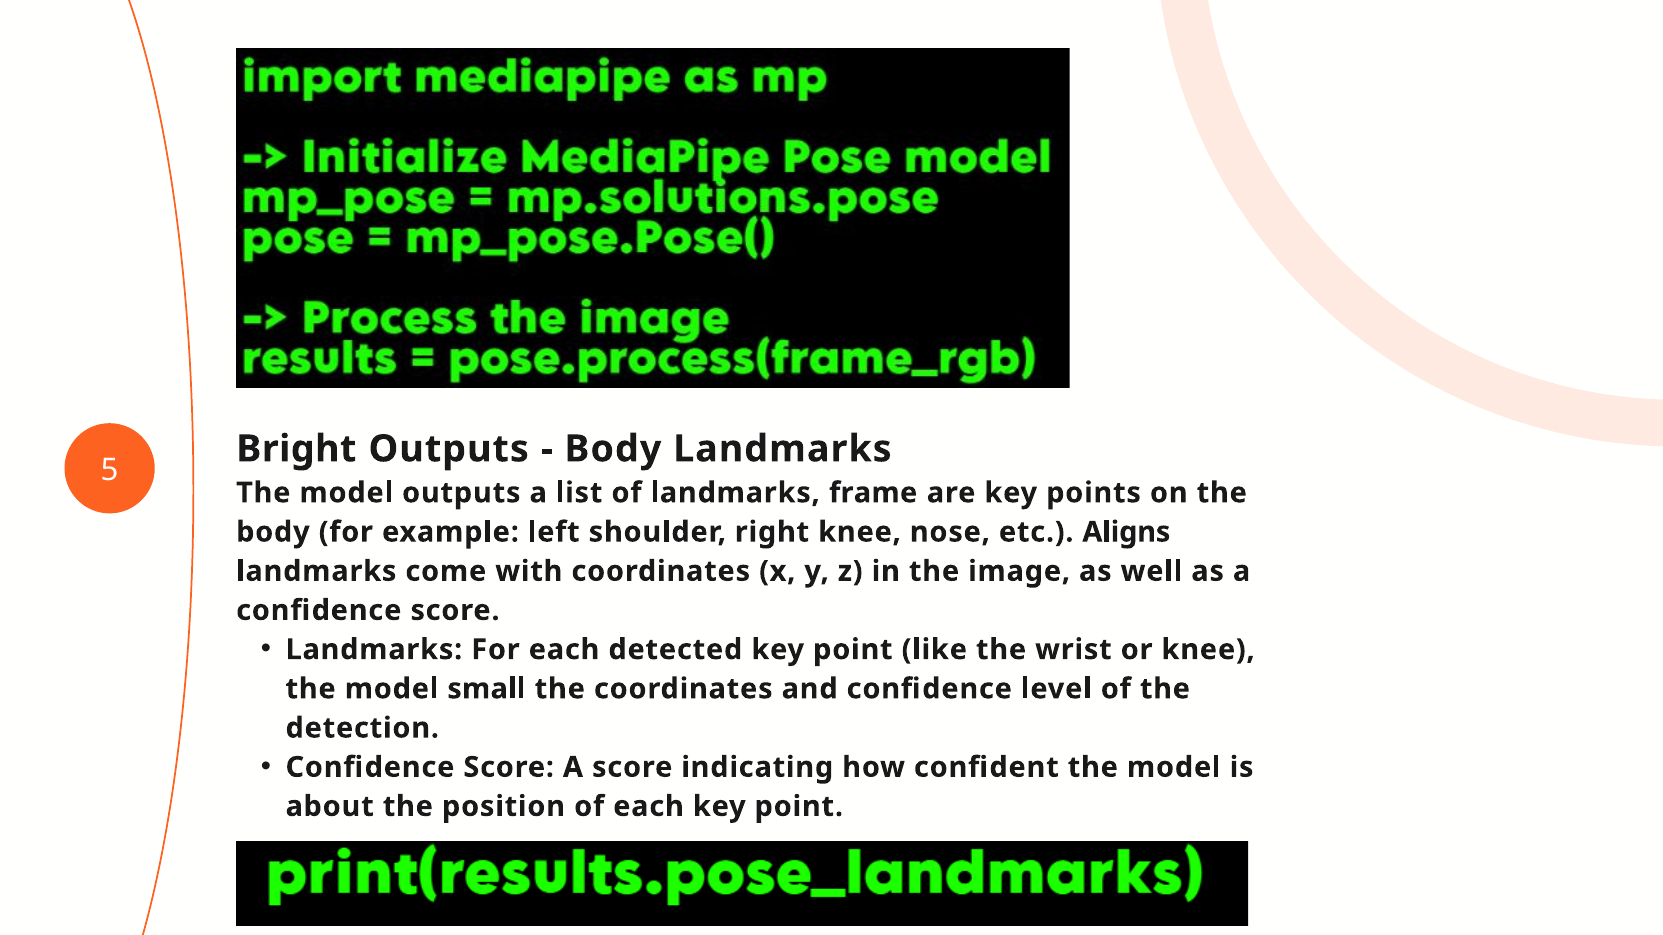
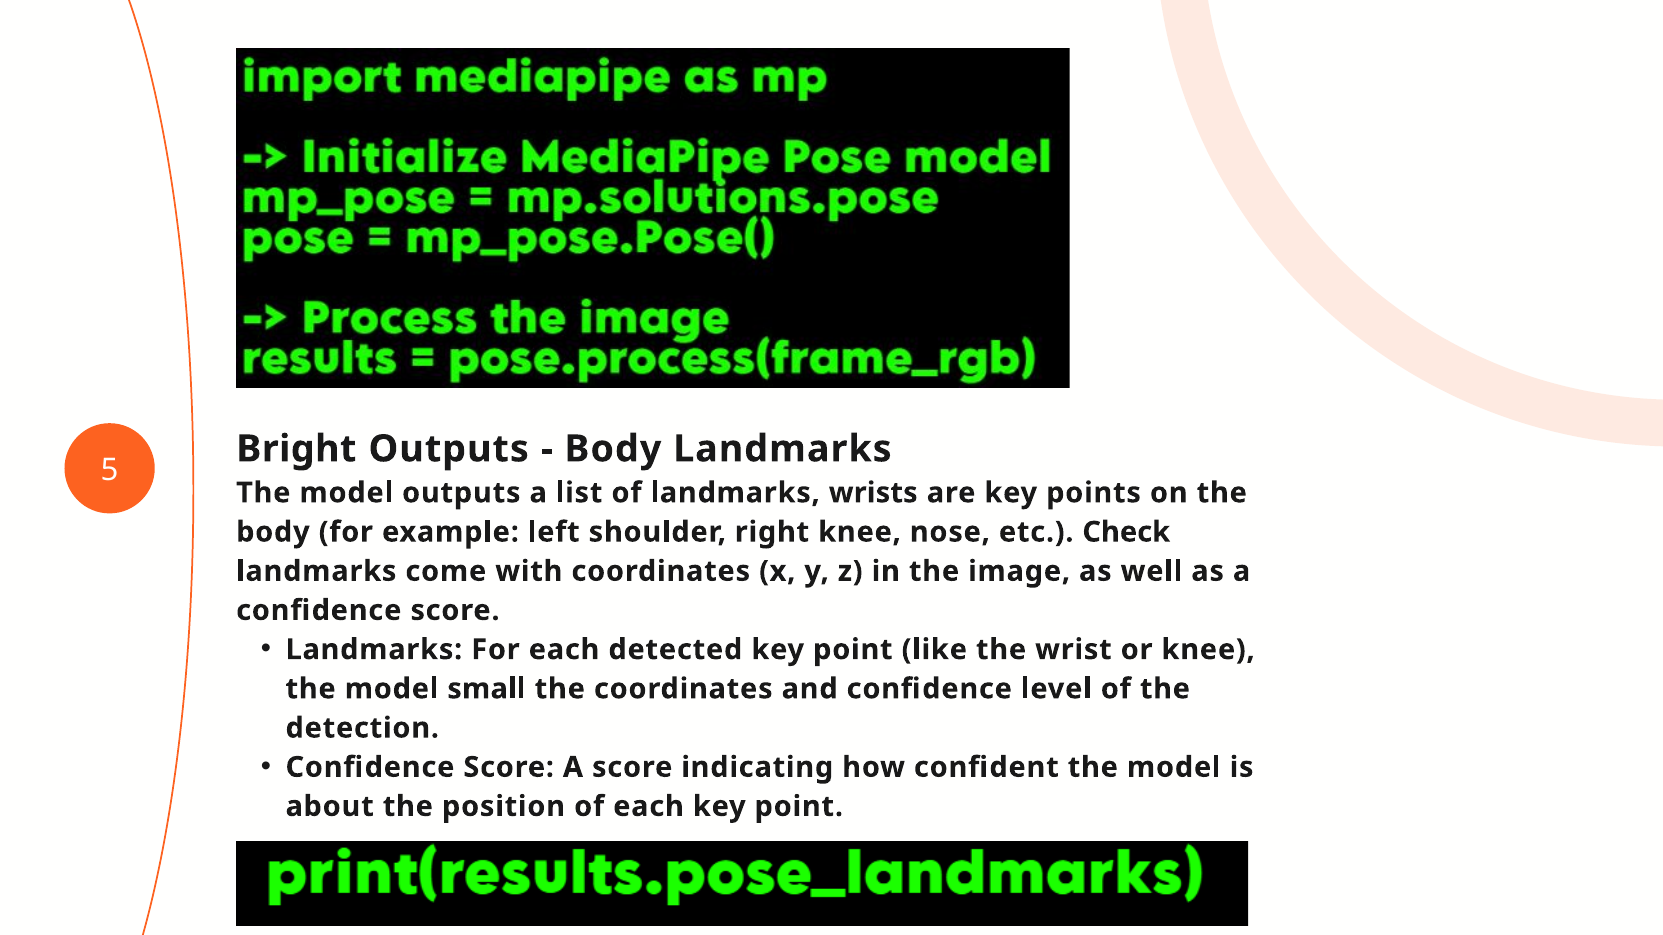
frame: frame -> wrists (873, 493)
Aligns: Aligns -> Check (1126, 532)
